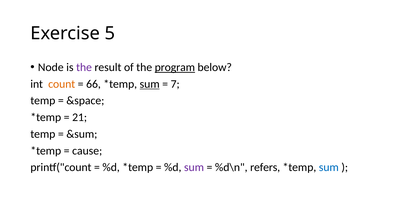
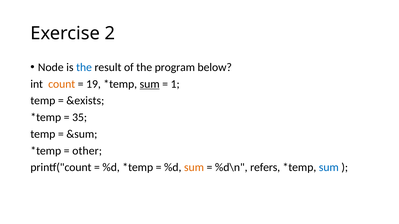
5: 5 -> 2 (110, 34)
the colour: purple -> blue (84, 67)
program underline: present -> none (175, 67)
66: 66 -> 19 (93, 84)
7: 7 -> 1 (175, 84)
&space: &space -> &exists (85, 101)
21: 21 -> 35 (80, 118)
cause: cause -> other (87, 151)
sum colour: purple -> orange (194, 168)
